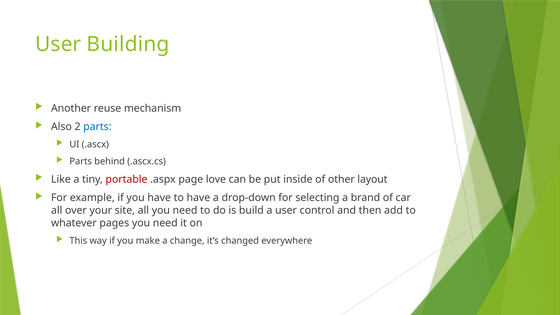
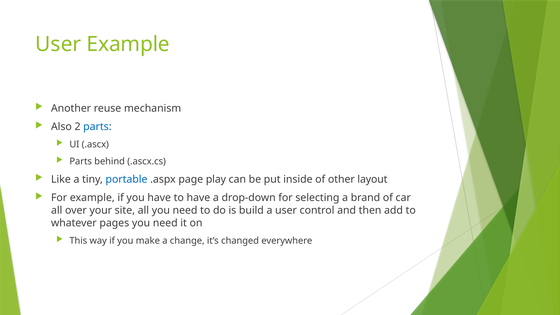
User Building: Building -> Example (128, 44)
portable colour: red -> blue (127, 179)
love: love -> play (216, 179)
